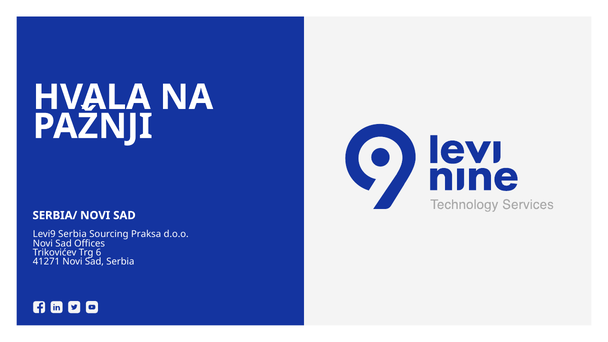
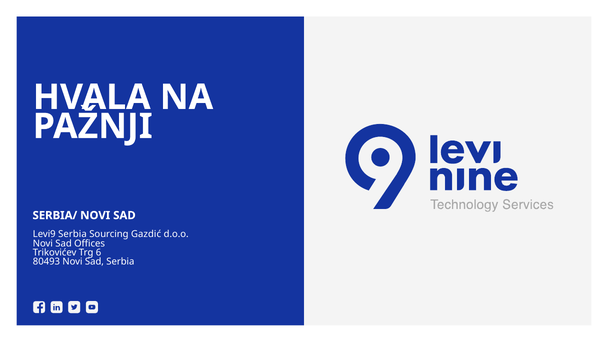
Praksa: Praksa -> Gazdić (146, 234)
41271: 41271 -> 80493 (46, 262)
